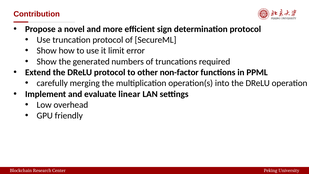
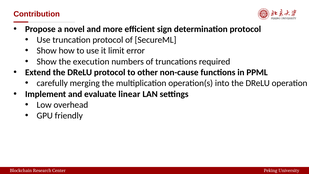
generated: generated -> execution (91, 61)
non-factor: non-factor -> non-cause (179, 72)
